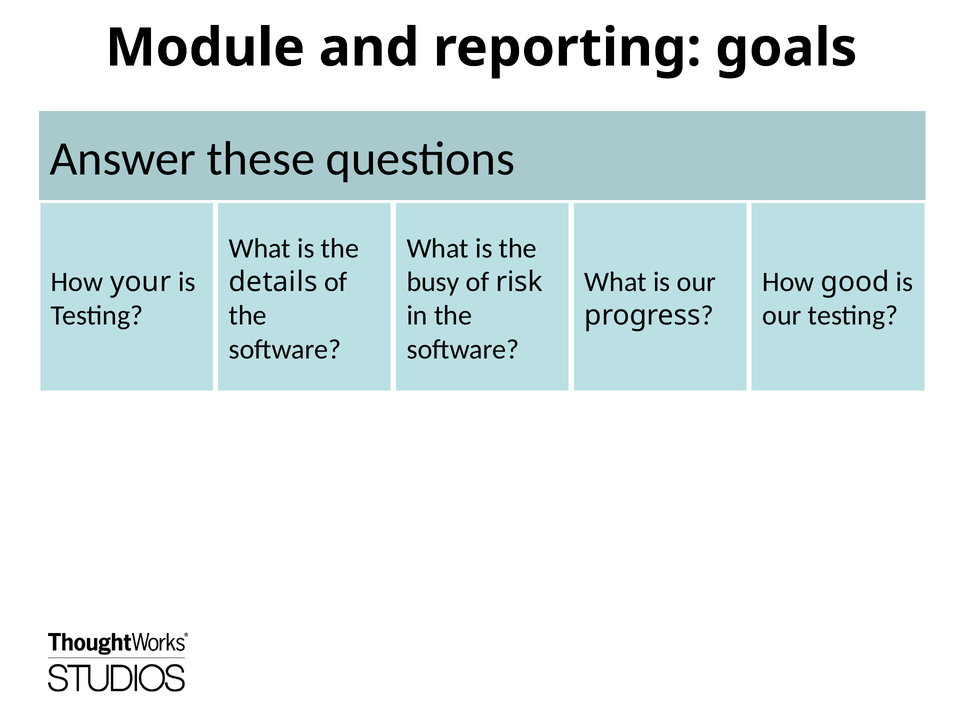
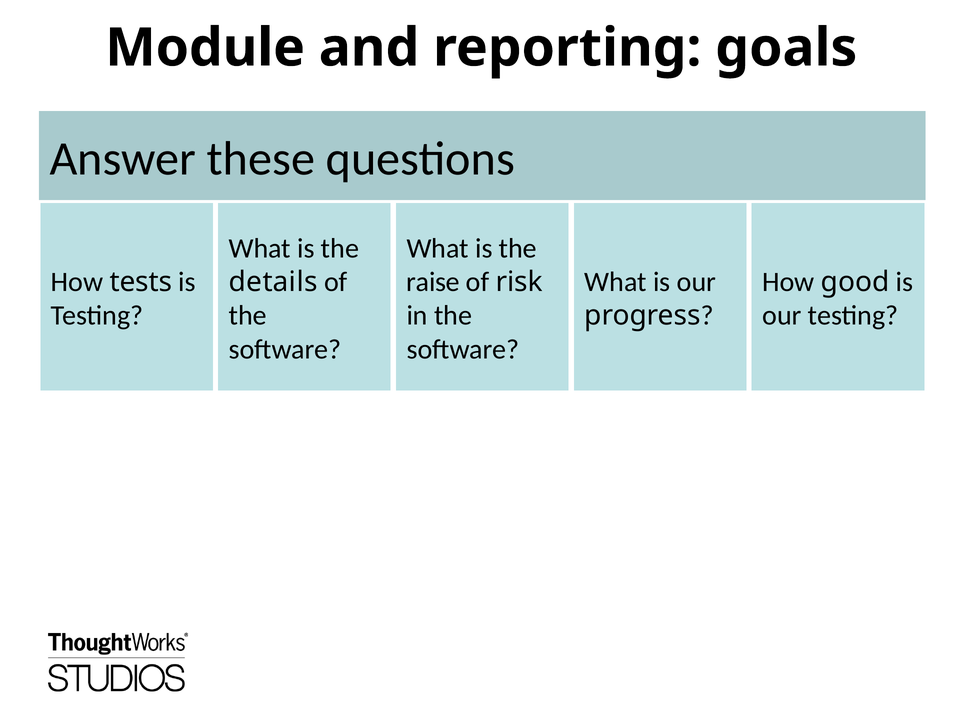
your: your -> tests (141, 282)
busy: busy -> raise (433, 282)
